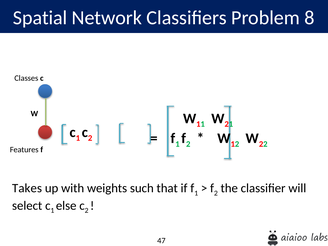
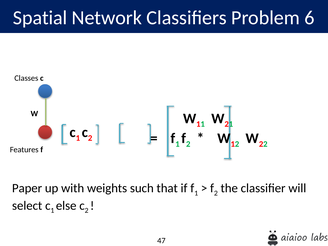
8: 8 -> 6 (309, 18)
Takes: Takes -> Paper (27, 188)
